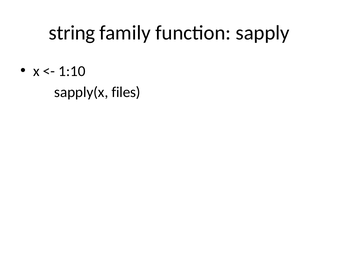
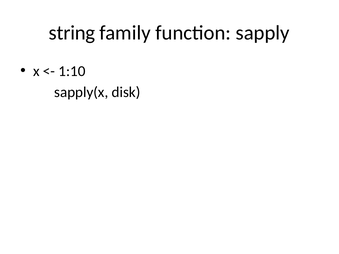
files: files -> disk (126, 92)
